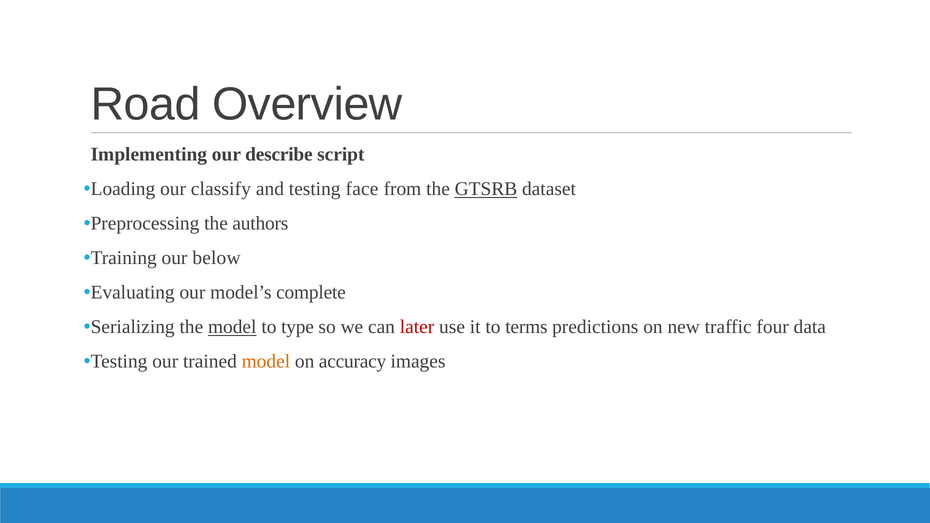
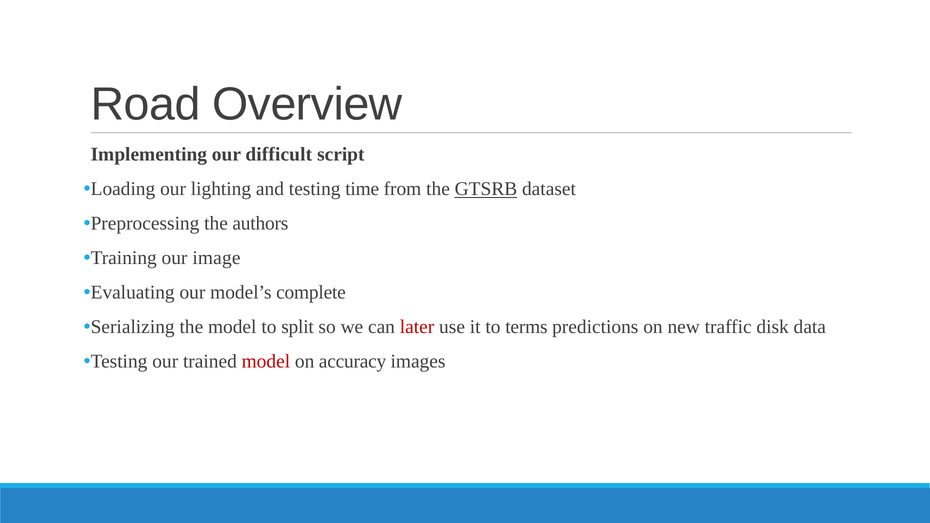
describe: describe -> difficult (279, 155)
classify: classify -> lighting (221, 189)
face: face -> time (362, 189)
below: below -> image (216, 258)
model underline: present -> none (232, 327)
type: type -> split (298, 327)
four: four -> disk (773, 327)
model colour: orange -> red (266, 362)
